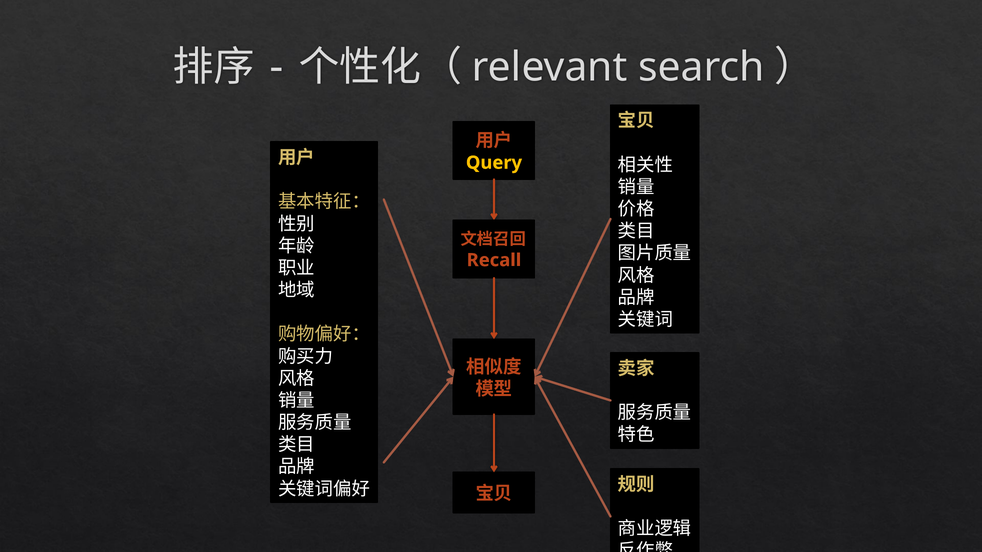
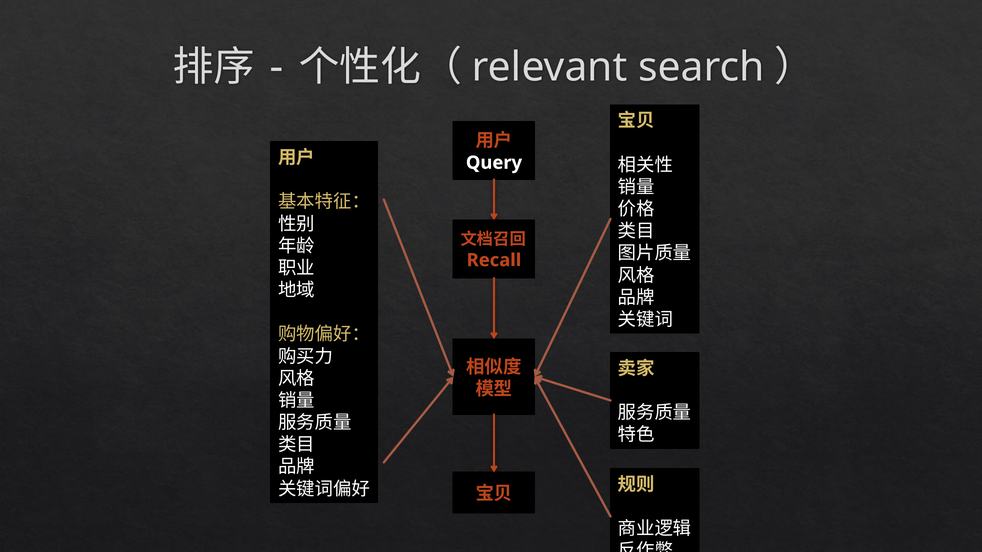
Query colour: yellow -> white (494, 163)
